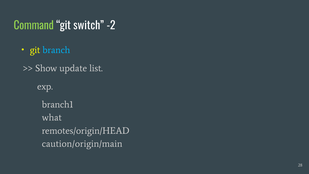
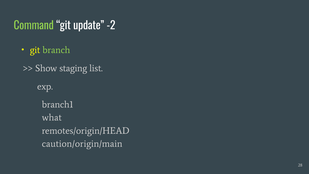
switch: switch -> update (89, 26)
branch colour: light blue -> light green (56, 50)
update: update -> staging (73, 68)
